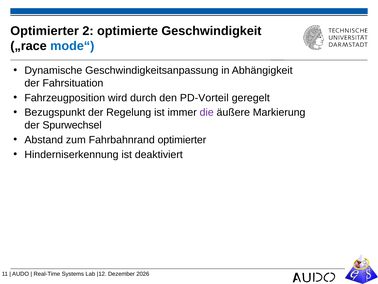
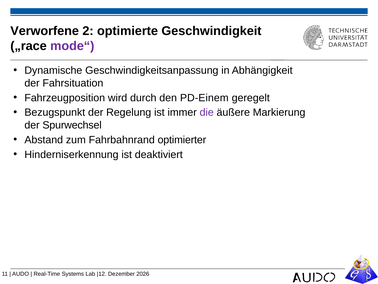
Optimierter: Optimierter -> Verworfene (45, 31)
mode“ colour: blue -> purple (72, 46)
PD-Vorteil: PD-Vorteil -> PD-Einem (204, 98)
